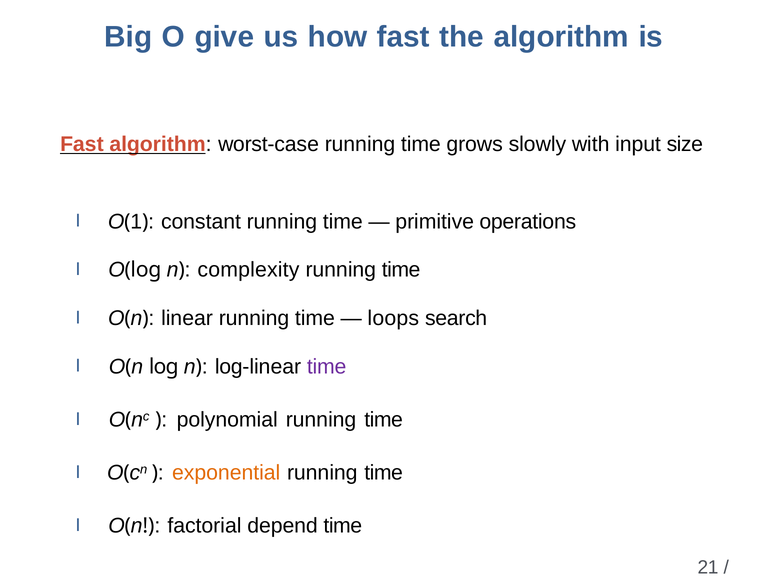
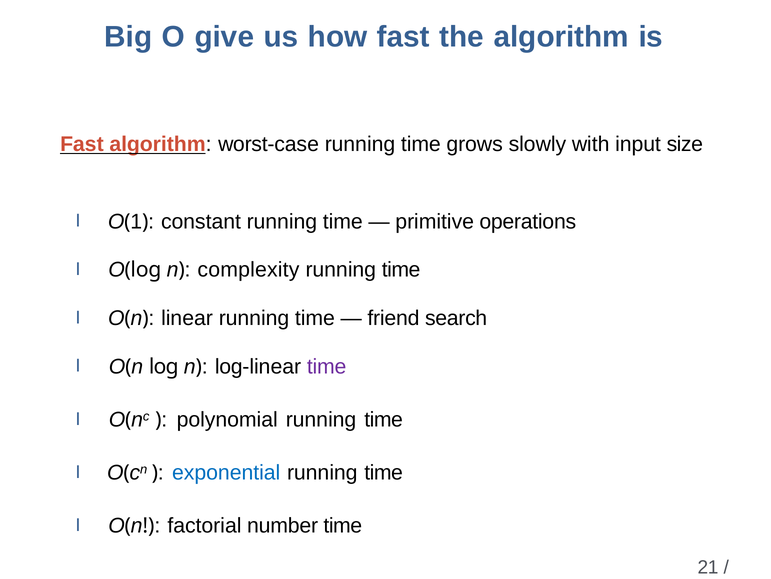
loops: loops -> friend (393, 318)
exponential colour: orange -> blue (226, 473)
depend: depend -> number (283, 526)
